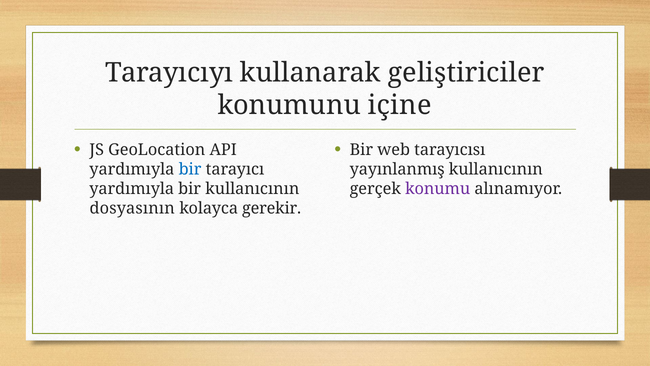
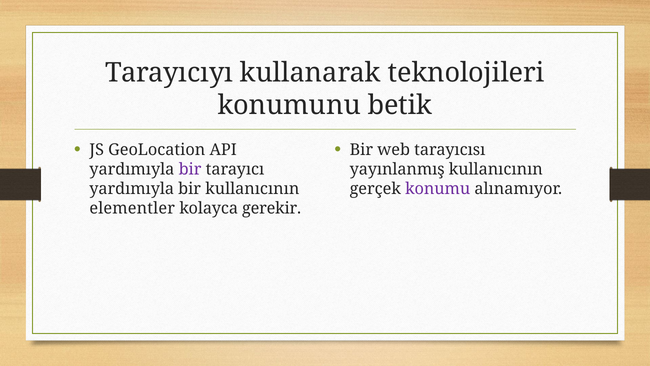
geliştiriciler: geliştiriciler -> teknolojileri (466, 73)
içine: içine -> betik (400, 105)
bir colour: blue -> purple (190, 169)
dosyasının: dosyasının -> elementler (132, 208)
